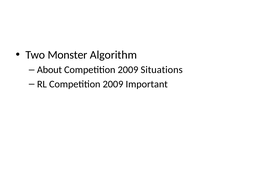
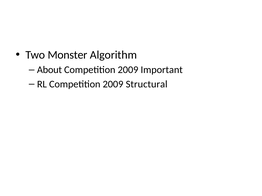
Situations: Situations -> Important (162, 70)
Important: Important -> Structural (147, 84)
